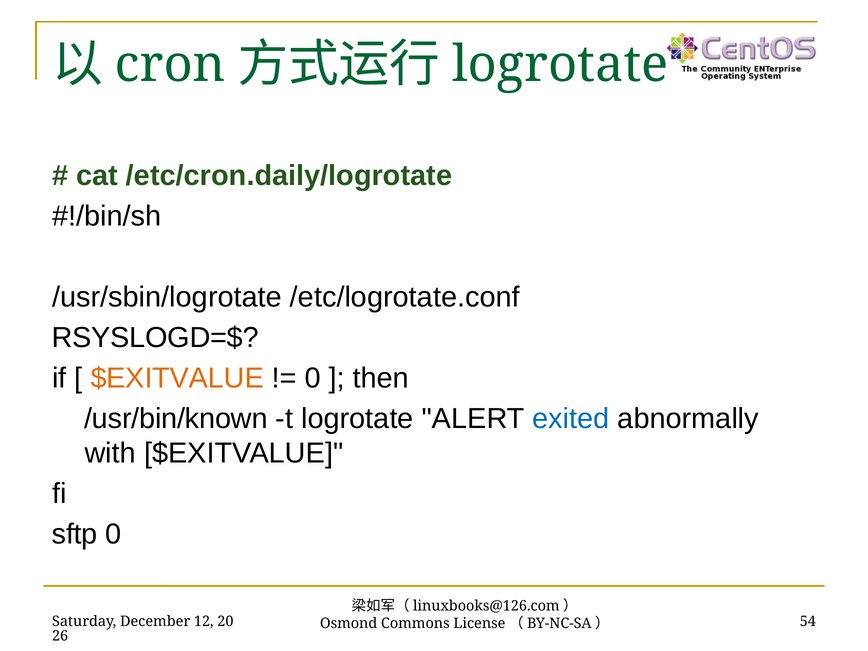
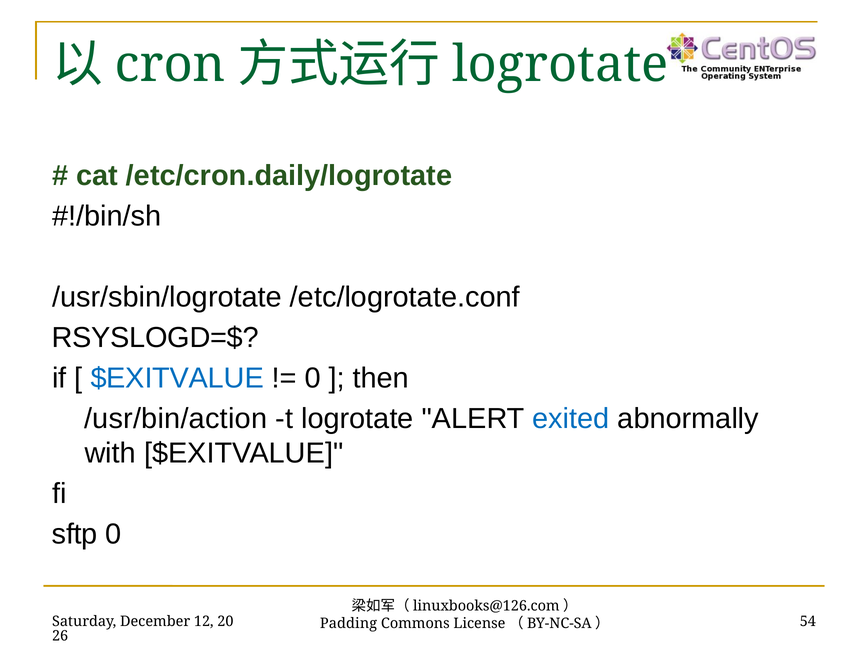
$EXITVALUE colour: orange -> blue (177, 378)
/usr/bin/known: /usr/bin/known -> /usr/bin/action (176, 419)
Osmond: Osmond -> Padding (349, 623)
